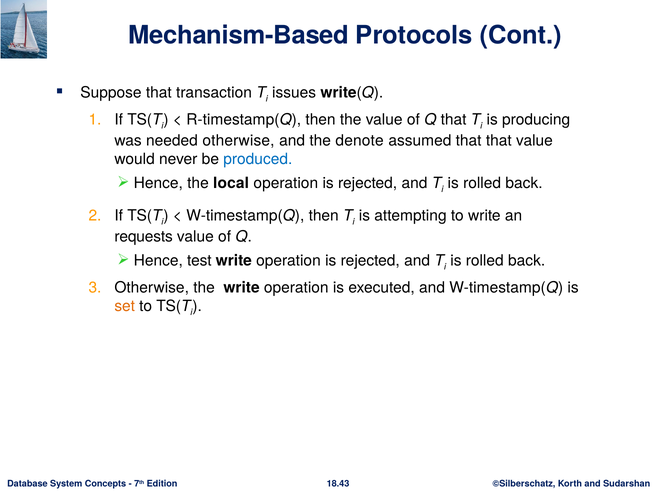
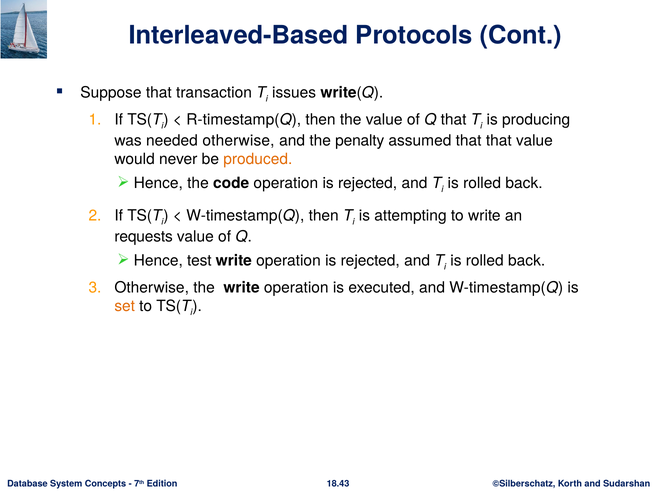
Mechanism-Based: Mechanism-Based -> Interleaved-Based (239, 35)
denote: denote -> penalty (360, 141)
produced colour: blue -> orange (258, 160)
local: local -> code (231, 184)
